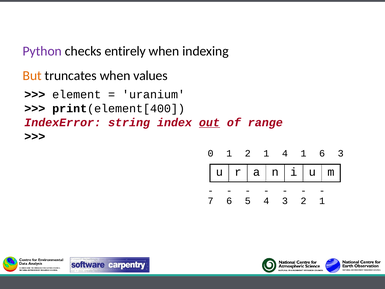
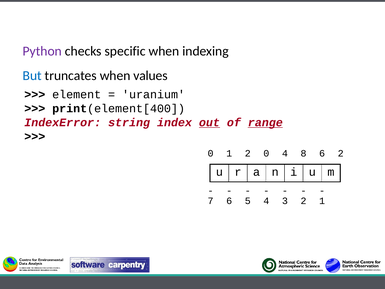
entirely: entirely -> specific (125, 51)
But colour: orange -> blue (32, 76)
range underline: none -> present (265, 122)
2 1: 1 -> 0 (266, 153)
4 1: 1 -> 8 (303, 153)
6 3: 3 -> 2 (341, 153)
